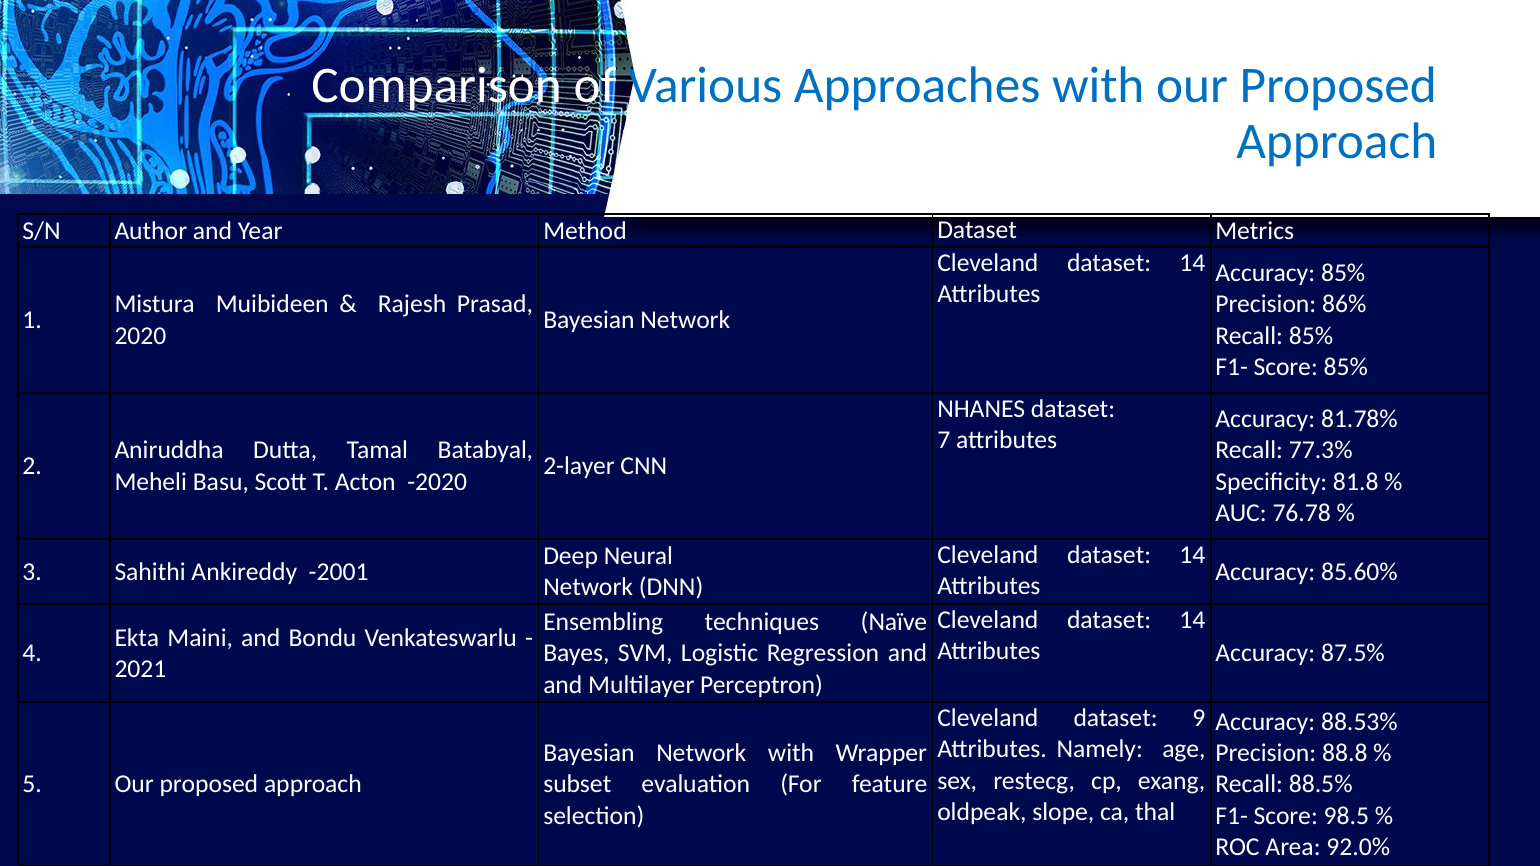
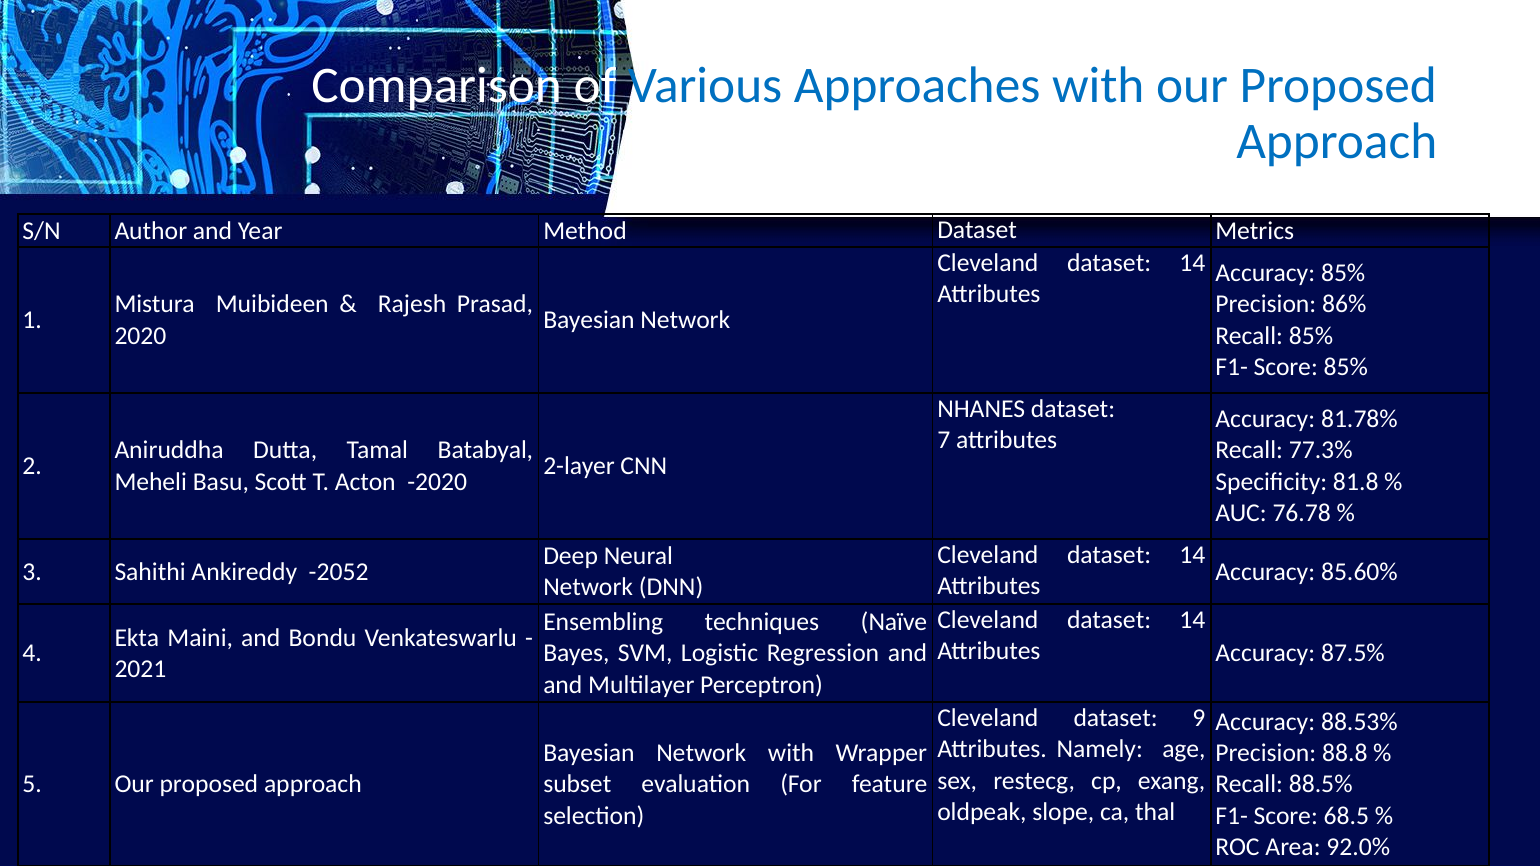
-2001: -2001 -> -2052 (339, 572)
98.5: 98.5 -> 68.5 (1346, 816)
